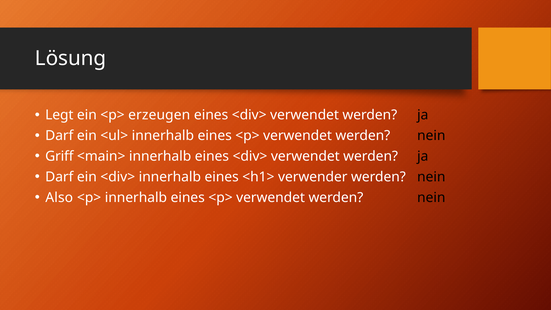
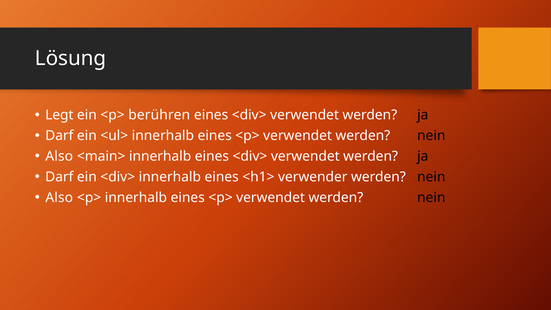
erzeugen: erzeugen -> berühren (159, 115)
Griff: Griff -> Also (59, 156)
